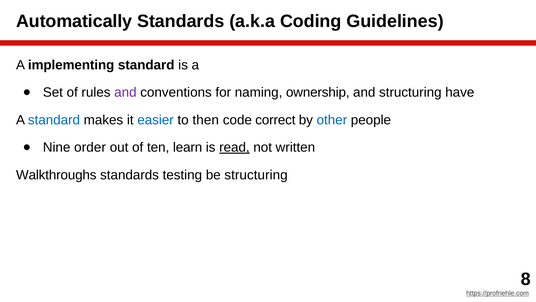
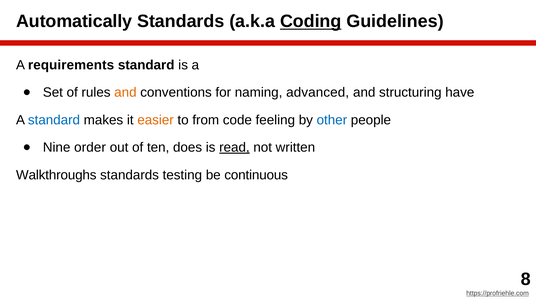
Coding underline: none -> present (311, 21)
implementing: implementing -> requirements (71, 65)
and colour: purple -> orange (125, 92)
ownership: ownership -> advanced (318, 92)
easier colour: blue -> orange (156, 120)
then: then -> from (206, 120)
correct: correct -> feeling (275, 120)
learn: learn -> does (188, 147)
be structuring: structuring -> continuous (256, 175)
